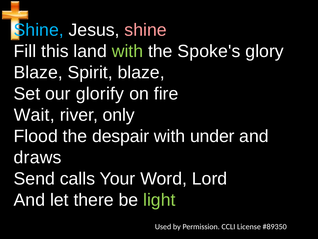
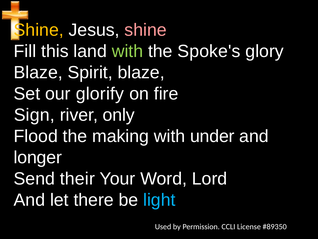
Shine colour: light blue -> yellow (39, 30)
Wait: Wait -> Sign (34, 115)
despair: despair -> making (121, 136)
draws: draws -> longer (38, 157)
calls: calls -> their (77, 178)
light colour: light green -> light blue (159, 200)
